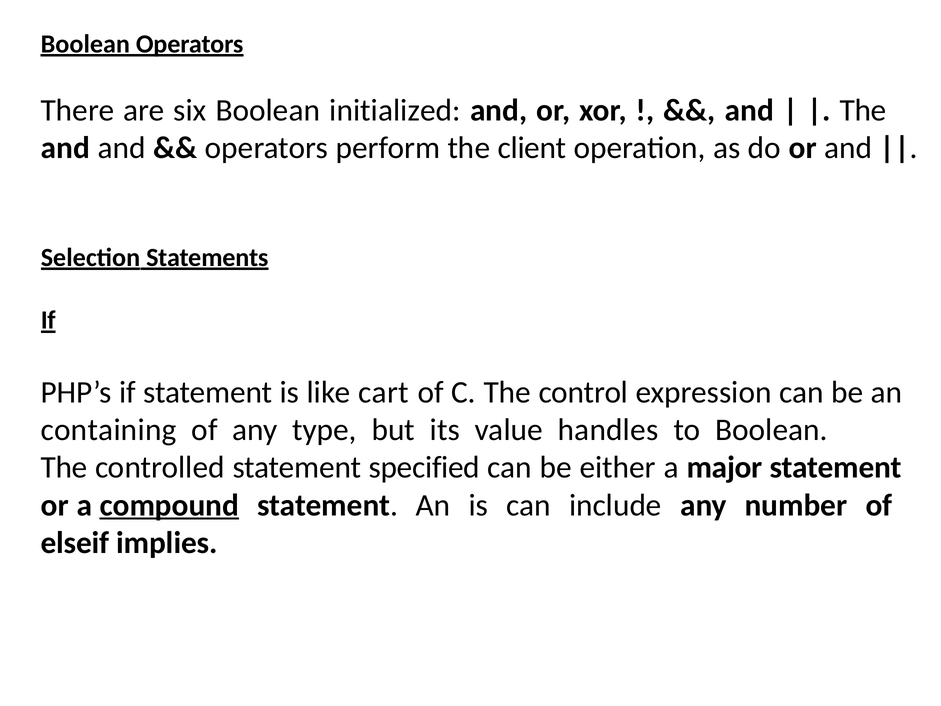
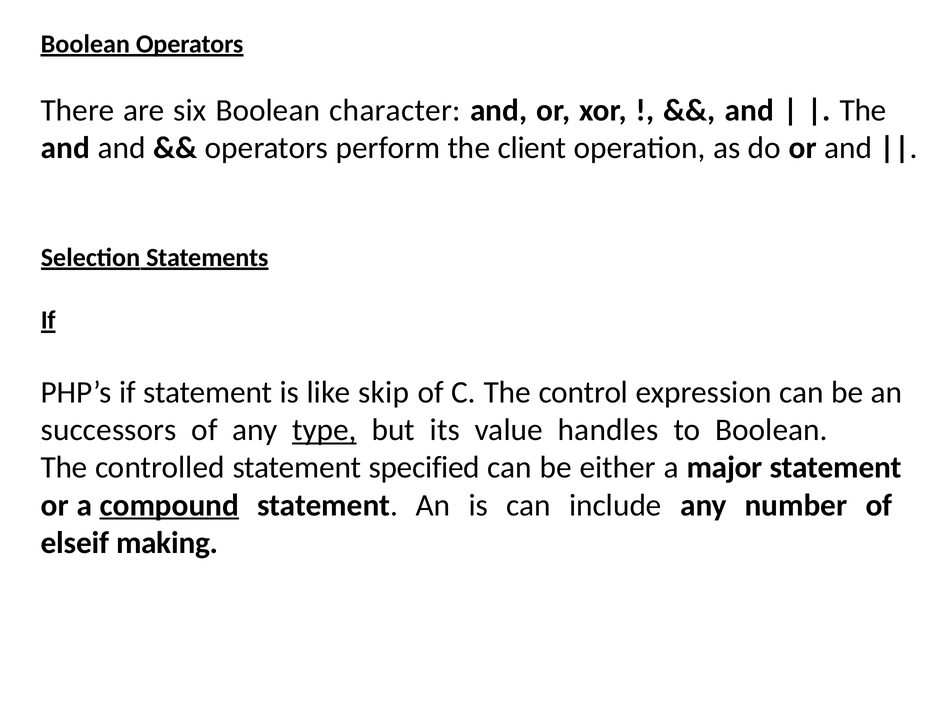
initialized: initialized -> character (395, 110)
cart: cart -> skip (384, 392)
containing: containing -> successors (109, 430)
type underline: none -> present (324, 430)
implies: implies -> making (167, 543)
